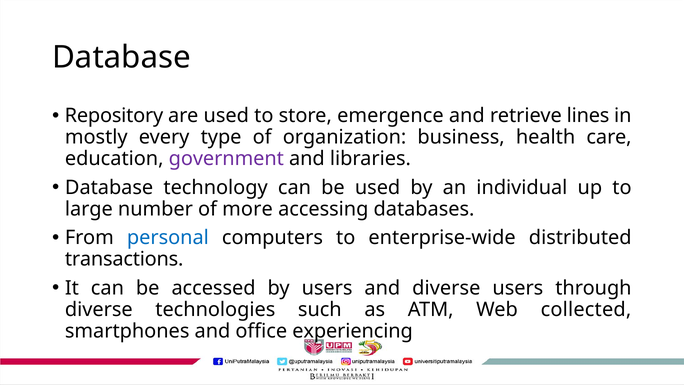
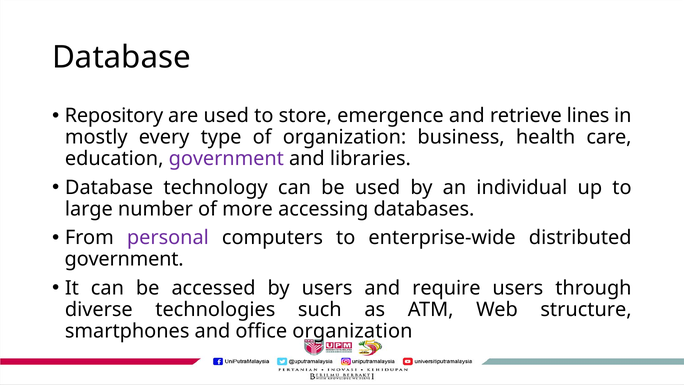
personal colour: blue -> purple (168, 238)
transactions: transactions -> government (124, 259)
and diverse: diverse -> require (446, 288)
collected: collected -> structure (586, 309)
office experiencing: experiencing -> organization (352, 331)
